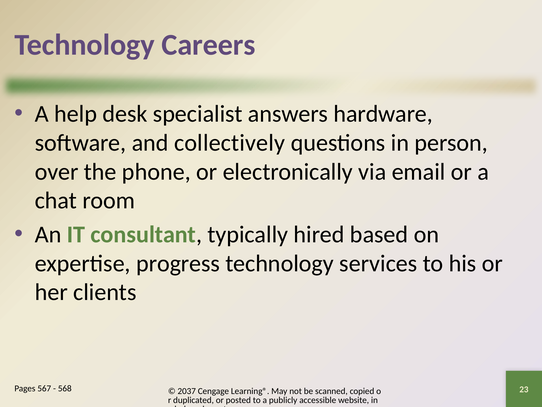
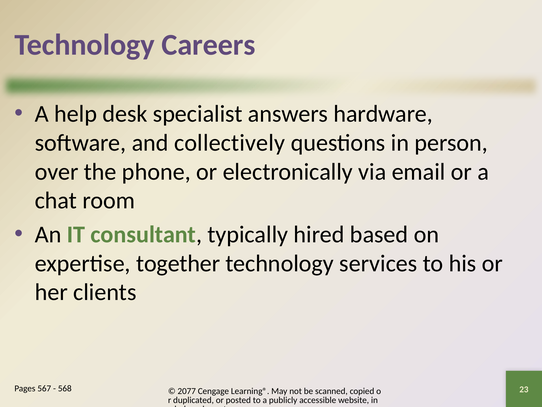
progress: progress -> together (178, 263)
2037: 2037 -> 2077 (187, 391)
